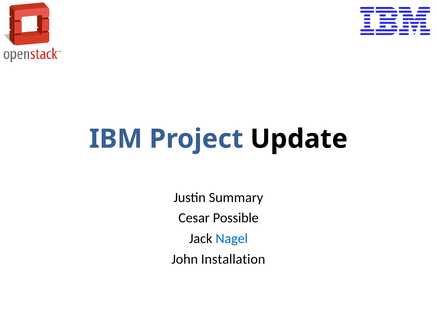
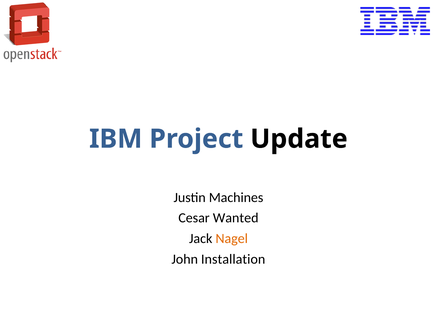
Summary: Summary -> Machines (236, 197)
Possible: Possible -> Wanted (236, 218)
Nagel colour: blue -> orange (232, 239)
